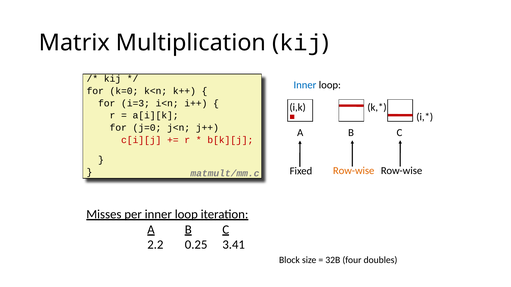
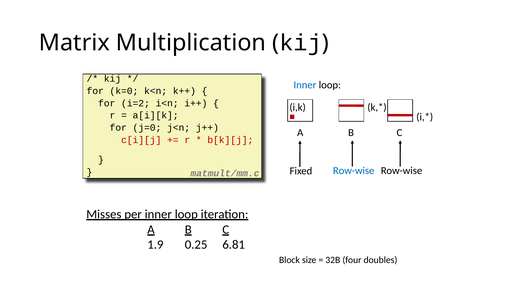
i=3: i=3 -> i=2 (135, 103)
Row-wise colour: orange -> blue (354, 171)
2.2: 2.2 -> 1.9 (155, 245)
3.41: 3.41 -> 6.81 (234, 245)
